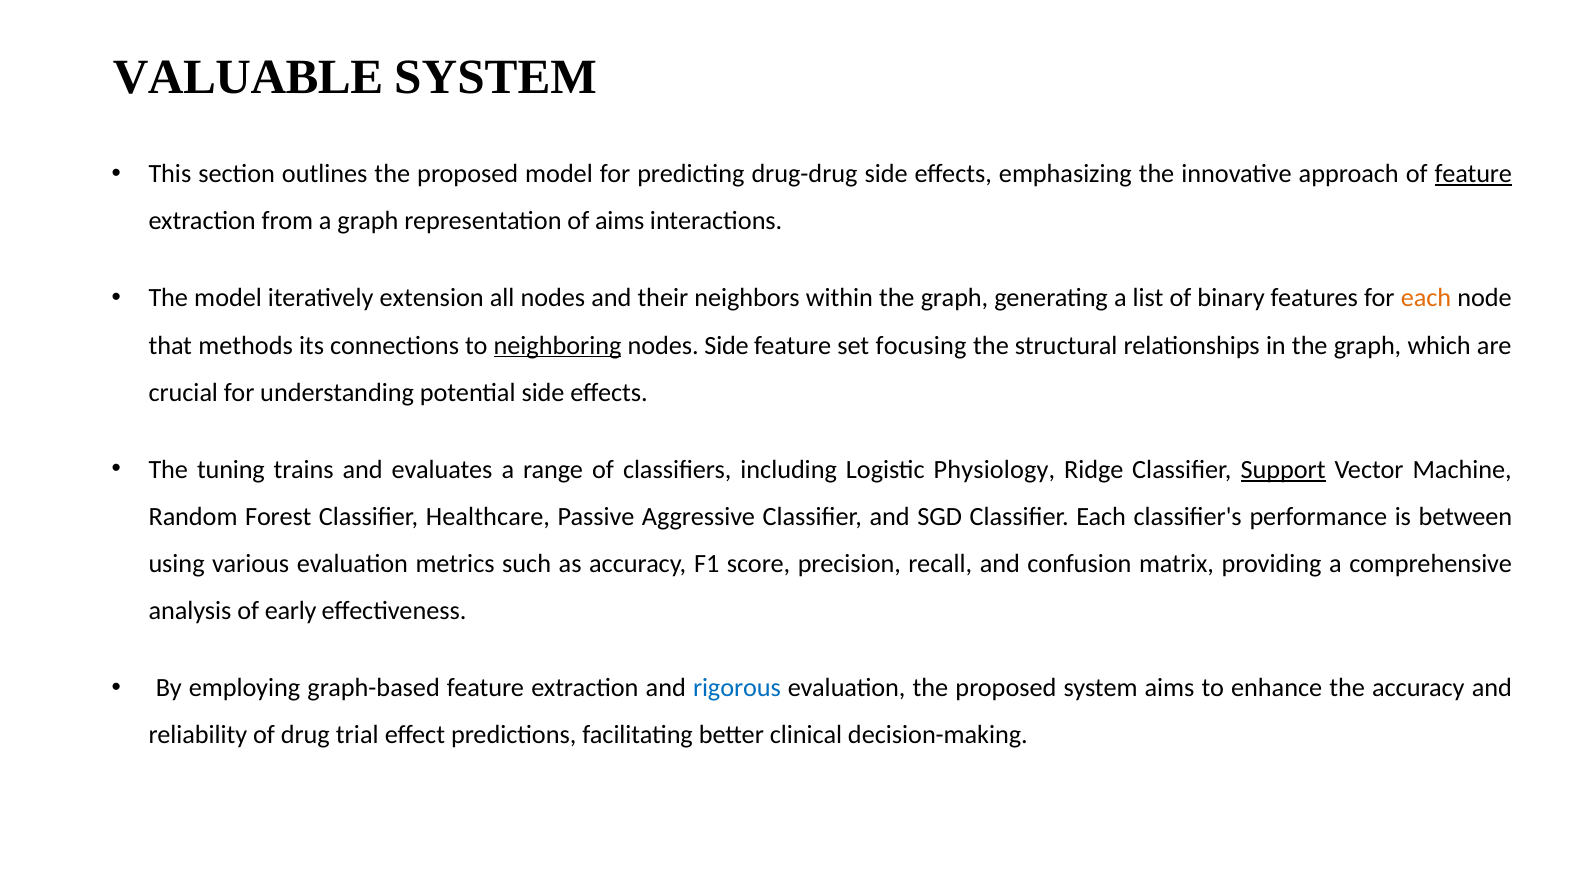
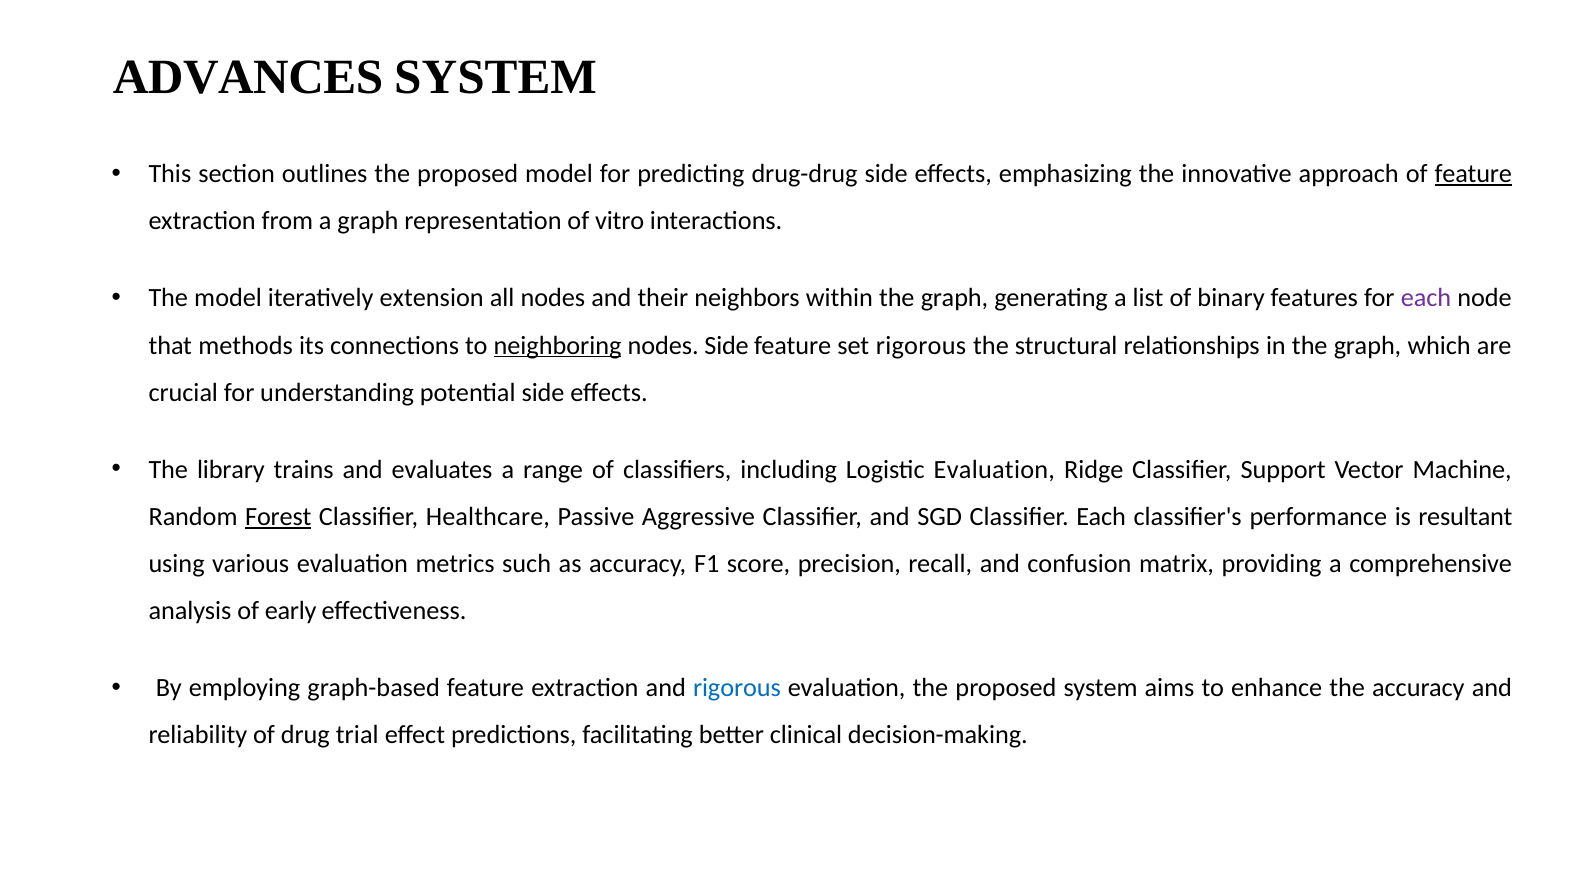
VALUABLE: VALUABLE -> ADVANCES (248, 77)
of aims: aims -> vitro (620, 221)
each colour: orange -> purple (1426, 298)
set focusing: focusing -> rigorous (921, 346)
tuning: tuning -> library (231, 470)
Logistic Physiology: Physiology -> Evaluation (994, 470)
Support underline: present -> none (1283, 470)
Forest underline: none -> present (278, 517)
between: between -> resultant (1465, 517)
